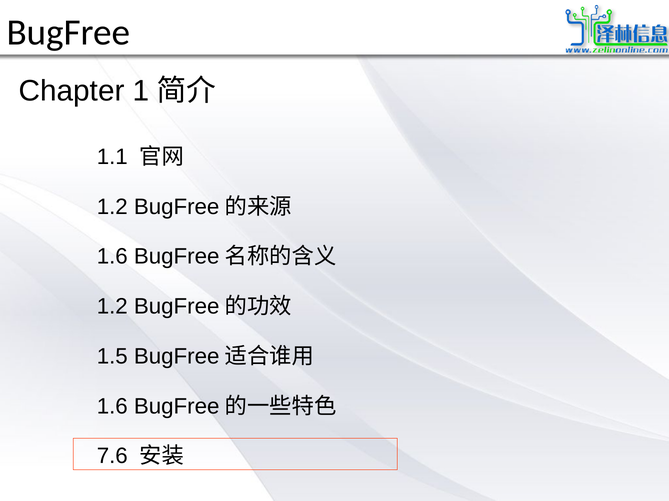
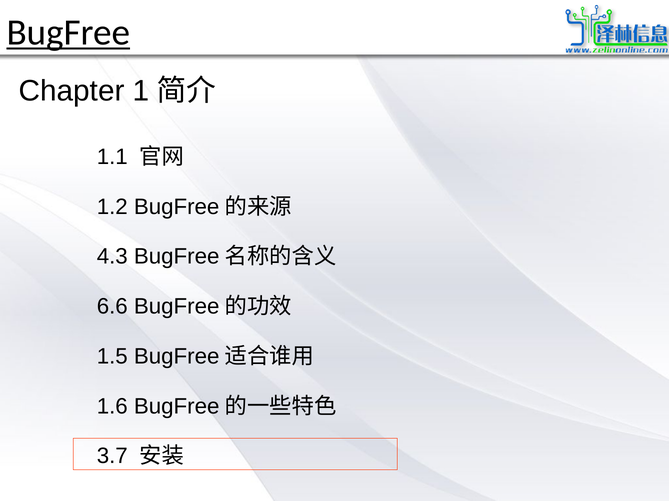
BugFree underline: none -> present (68, 33)
1.6: 1.6 -> 4.3 (112, 257)
1.2: 1.2 -> 6.6 (112, 307)
7.6: 7.6 -> 3.7 (112, 457)
